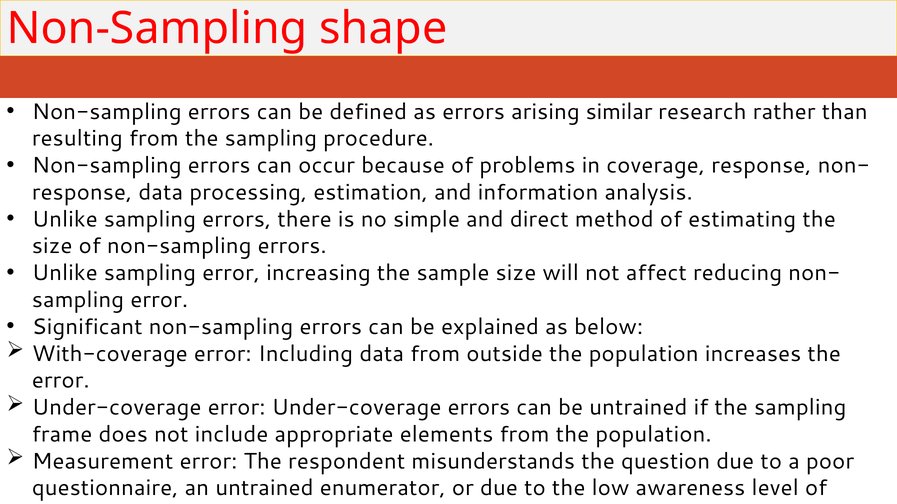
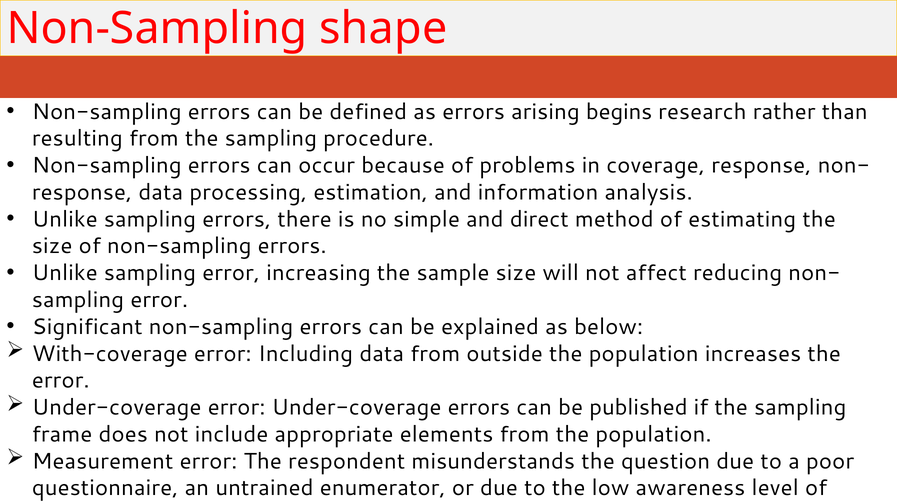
similar: similar -> begins (619, 112)
be untrained: untrained -> published (638, 408)
